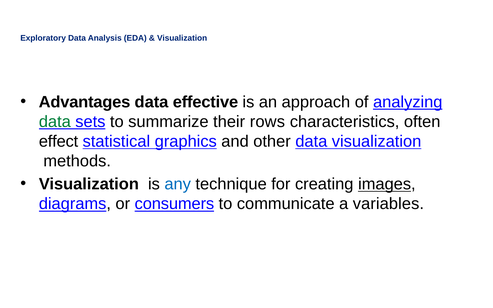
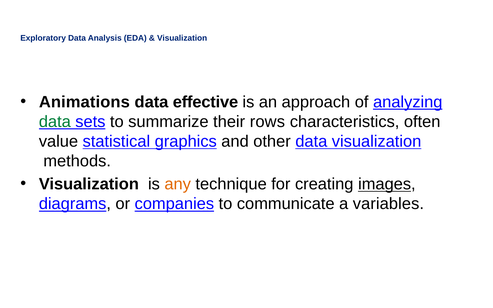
Advantages: Advantages -> Animations (84, 102)
effect: effect -> value (58, 142)
any colour: blue -> orange (178, 184)
consumers: consumers -> companies (174, 204)
